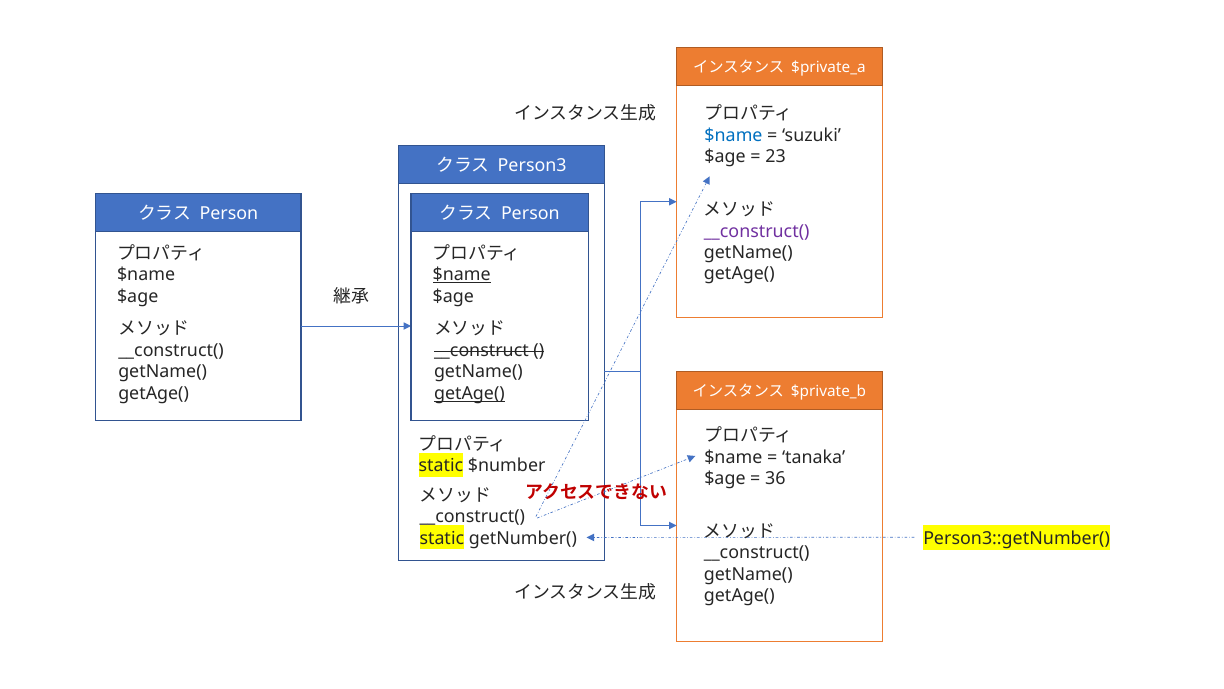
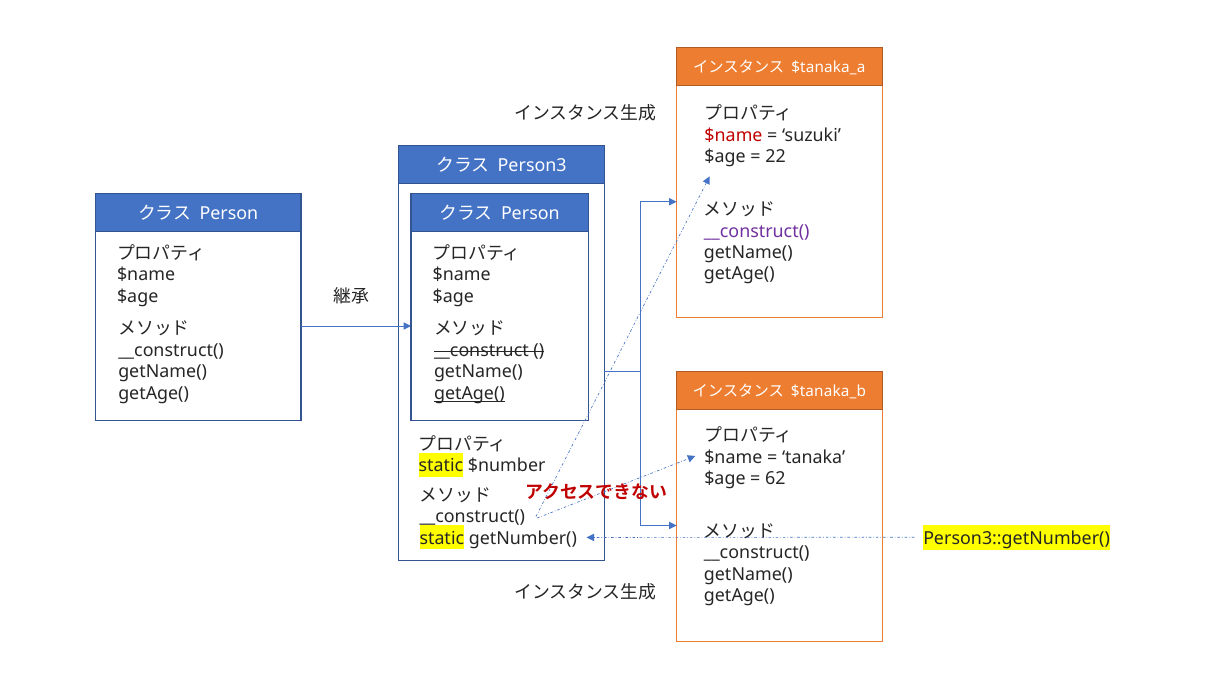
$private_a: $private_a -> $tanaka_a (828, 68)
$name colour: blue -> red (734, 135)
23: 23 -> 22 (776, 157)
$name underline: present -> none (462, 274)
$private_b: $private_b -> $tanaka_b (828, 391)
36: 36 -> 62 (775, 478)
